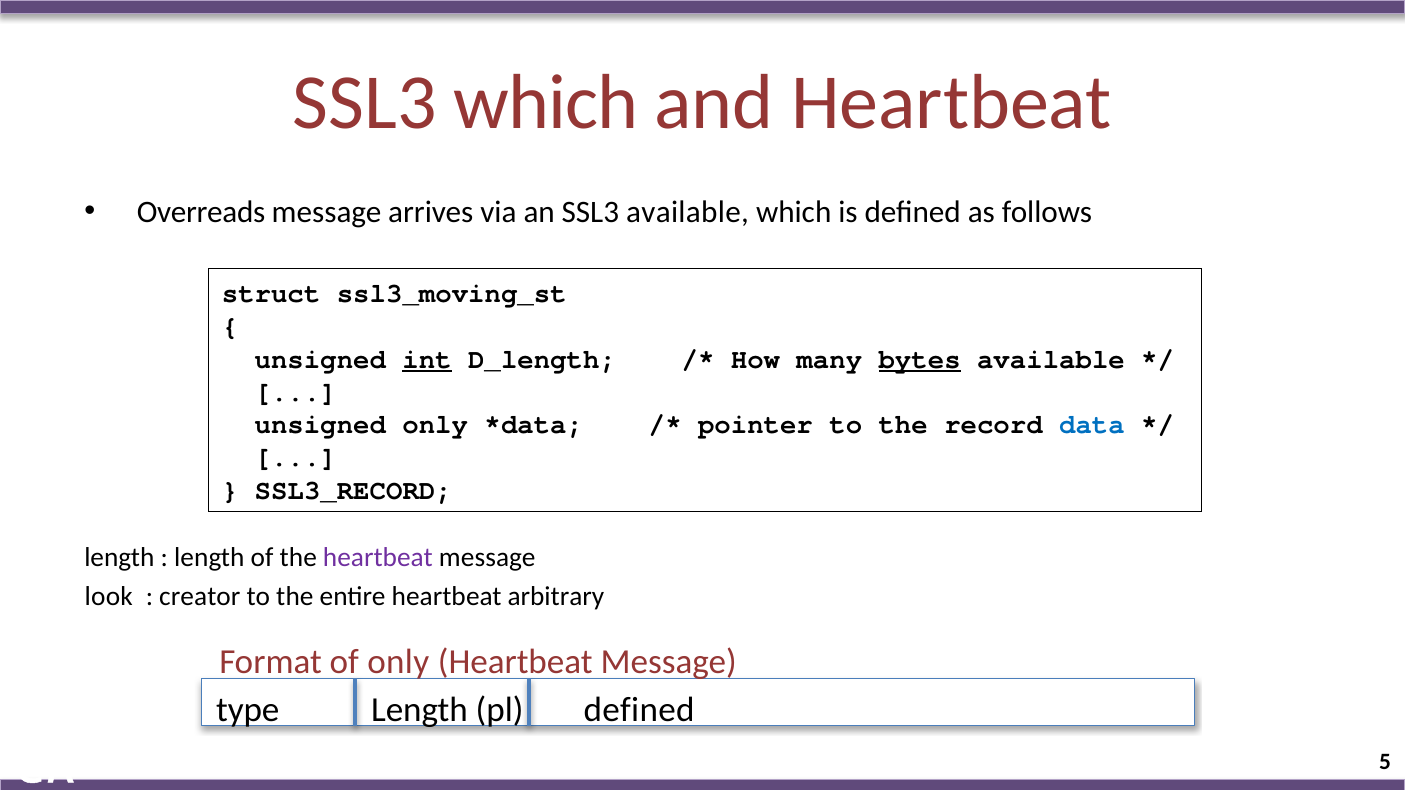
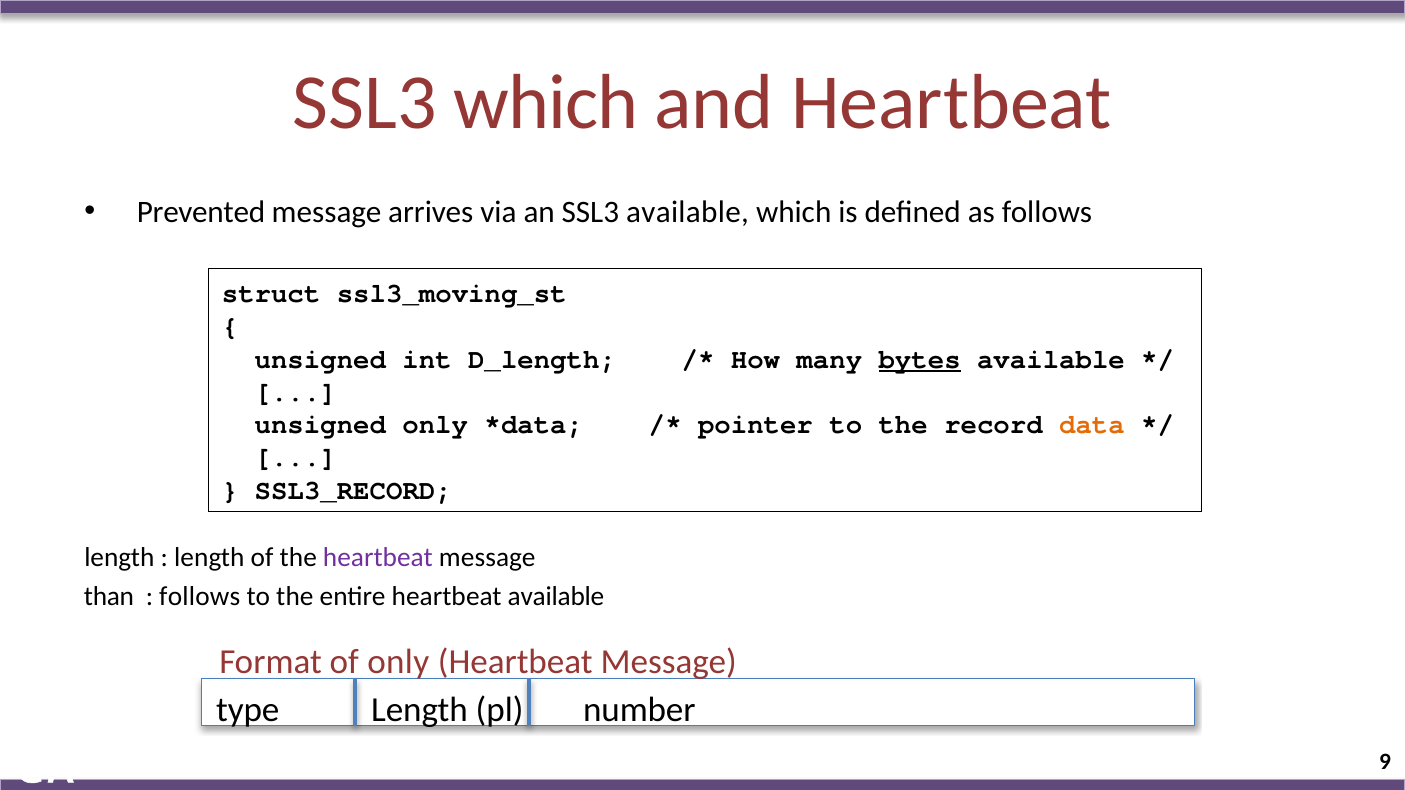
Overreads: Overreads -> Prevented (201, 212)
int underline: present -> none (427, 359)
data colour: blue -> orange (1092, 425)
look: look -> than (109, 597)
creator: creator -> follows (200, 597)
heartbeat arbitrary: arbitrary -> available (556, 597)
pl defined: defined -> number (639, 711)
5: 5 -> 9 (1385, 762)
